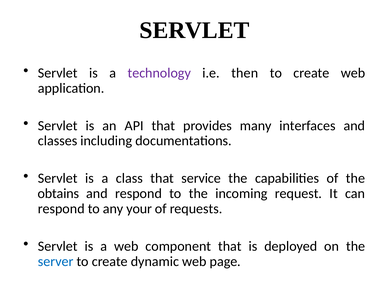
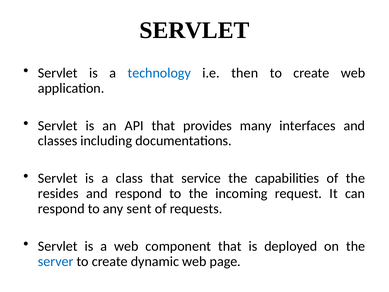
technology colour: purple -> blue (159, 73)
obtains: obtains -> resides (58, 193)
your: your -> sent (139, 209)
